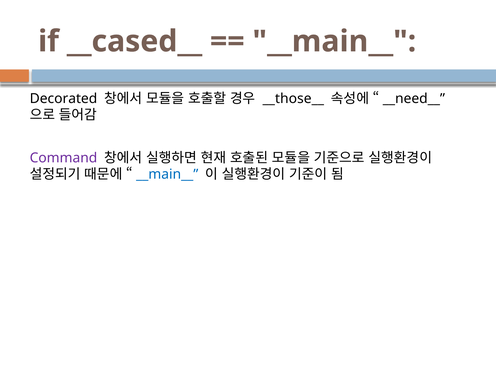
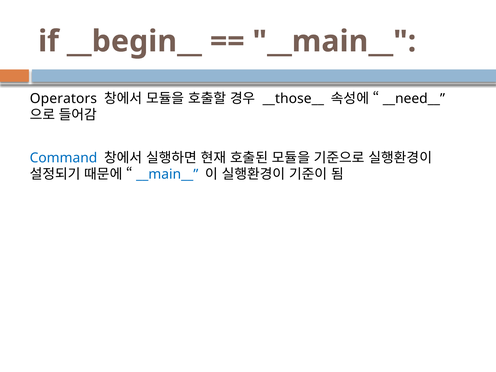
__cased__: __cased__ -> __begin__ (134, 41)
Decorated: Decorated -> Operators (63, 98)
Command colour: purple -> blue (63, 158)
